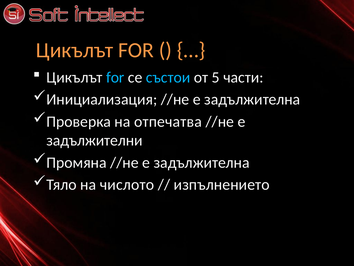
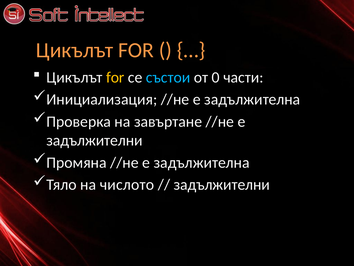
for colour: light blue -> yellow (115, 77)
5: 5 -> 0 (216, 77)
отпечатва: отпечатва -> завъртане (168, 121)
изпълнението: изпълнението -> задължителни (222, 184)
